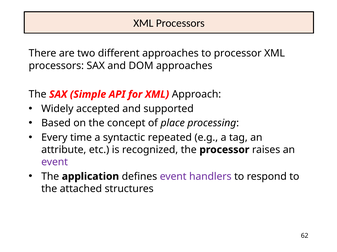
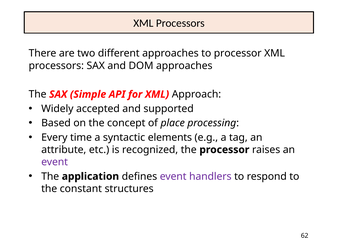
repeated: repeated -> elements (170, 138)
attached: attached -> constant (81, 189)
